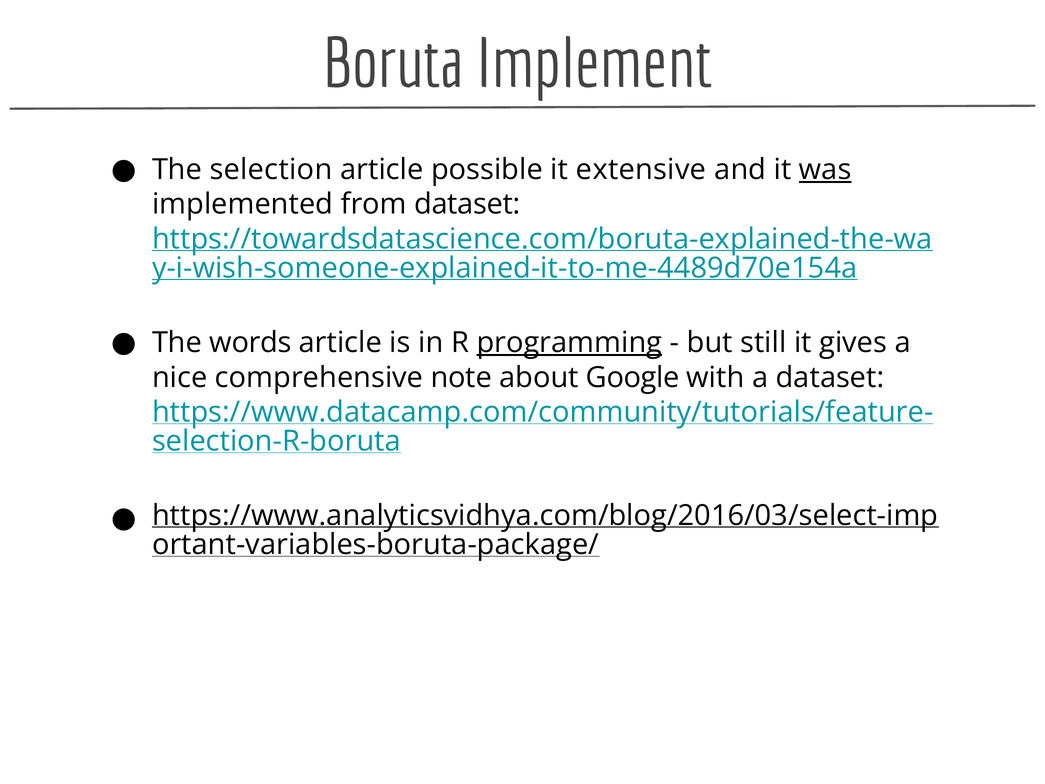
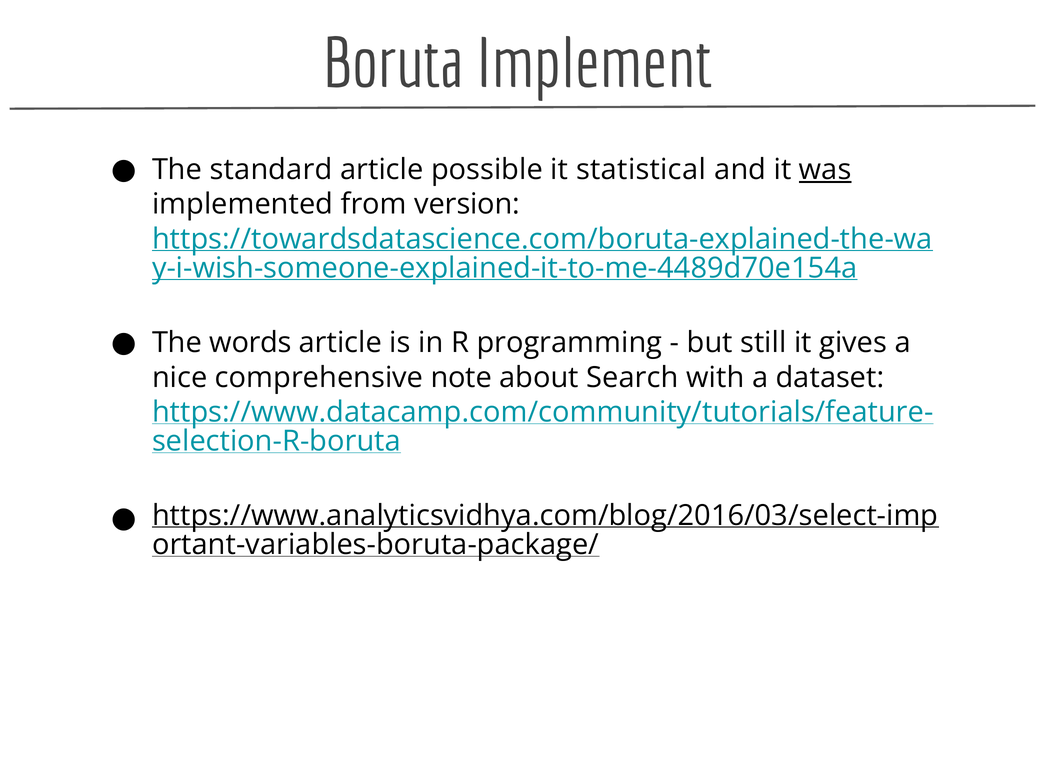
selection: selection -> standard (271, 169)
extensive: extensive -> statistical (641, 169)
from dataset: dataset -> version (467, 204)
programming underline: present -> none (569, 343)
Google: Google -> Search (633, 377)
